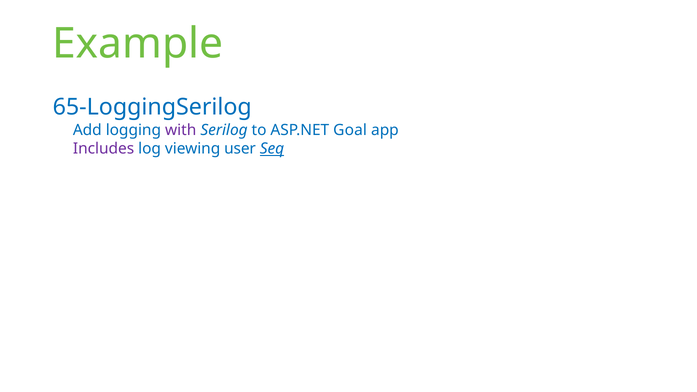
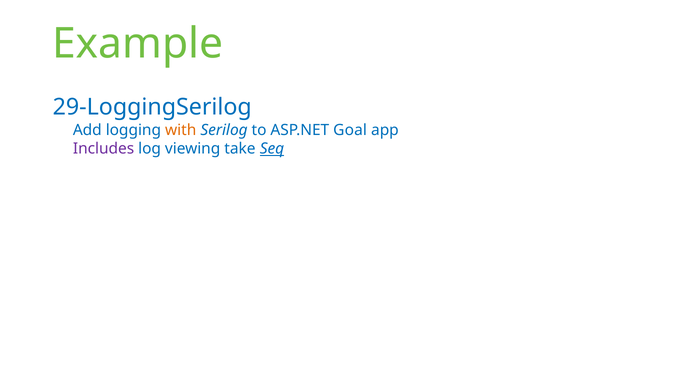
65-LoggingSerilog: 65-LoggingSerilog -> 29-LoggingSerilog (152, 107)
with colour: purple -> orange (181, 130)
user: user -> take (240, 149)
